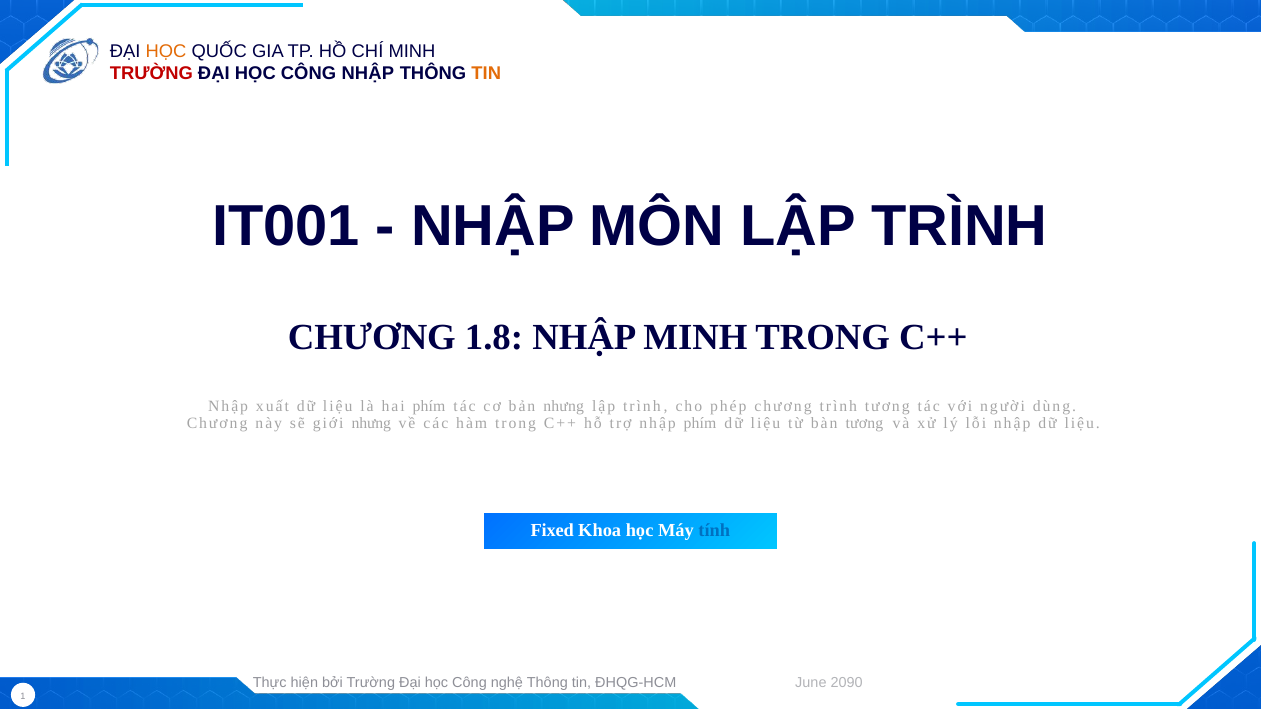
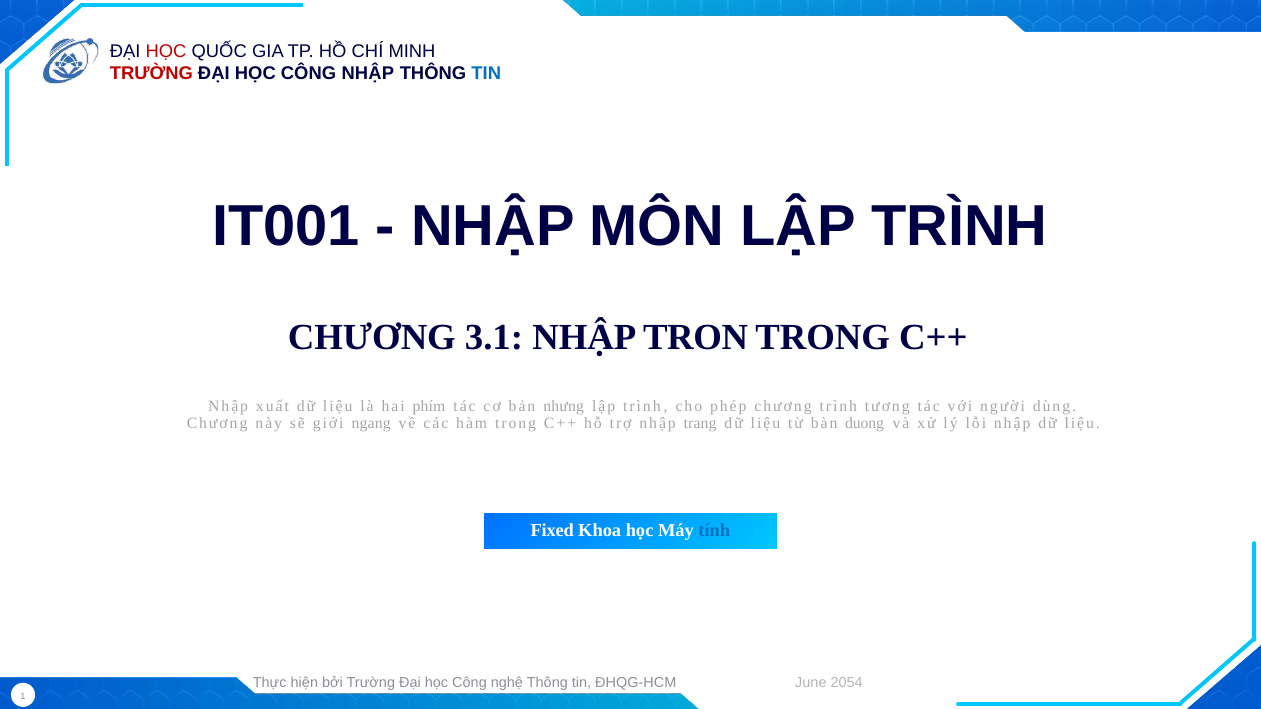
HỌC colour: orange -> red (166, 51)
TIN colour: orange -> blue (486, 73)
1.8: 1.8 -> 3.1 (494, 338)
NHẬP MINH: MINH -> TRON (696, 338)
giới nhưng: nhưng -> ngang (371, 424)
nhập phím: phím -> trang (700, 424)
bàn tương: tương -> duong (865, 424)
2090: 2090 -> 2054 (847, 683)
